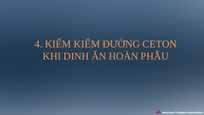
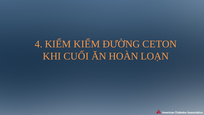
DINH: DINH -> CUỐI (76, 56)
PHẪU: PHẪU -> LOẠN (155, 56)
